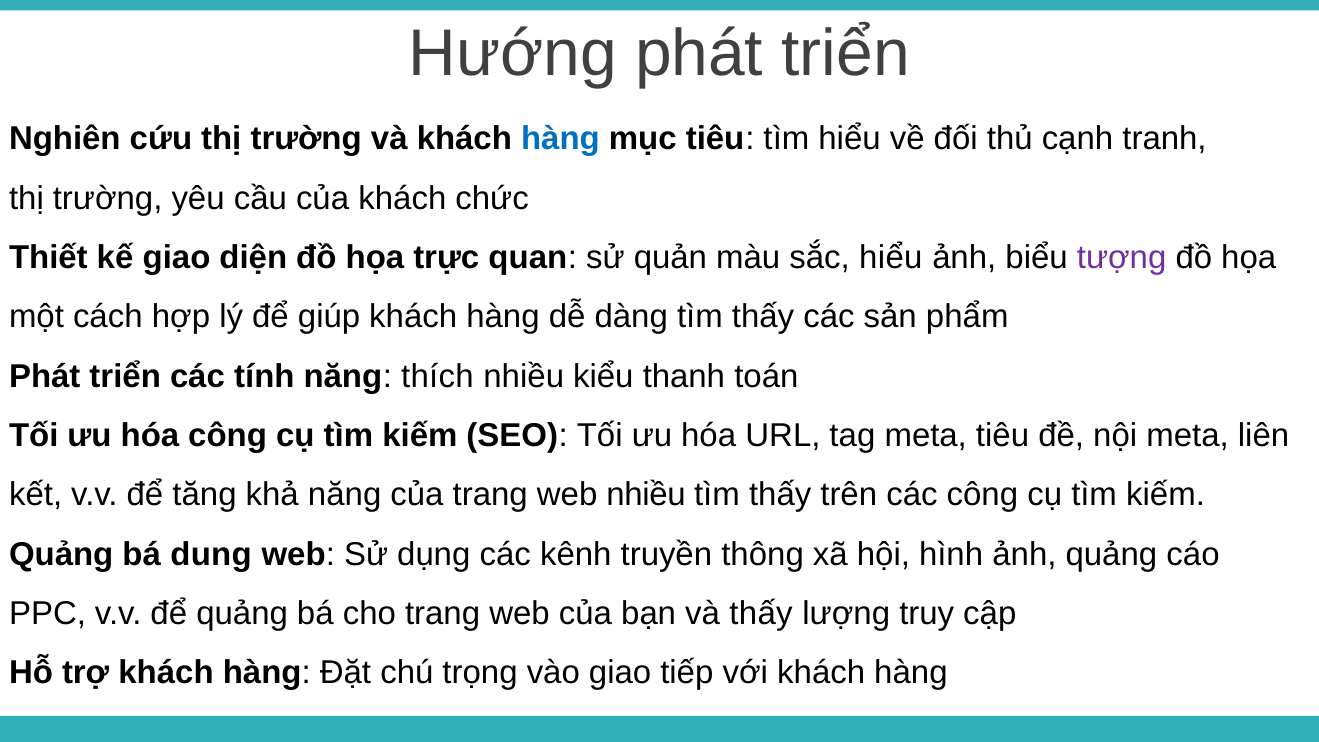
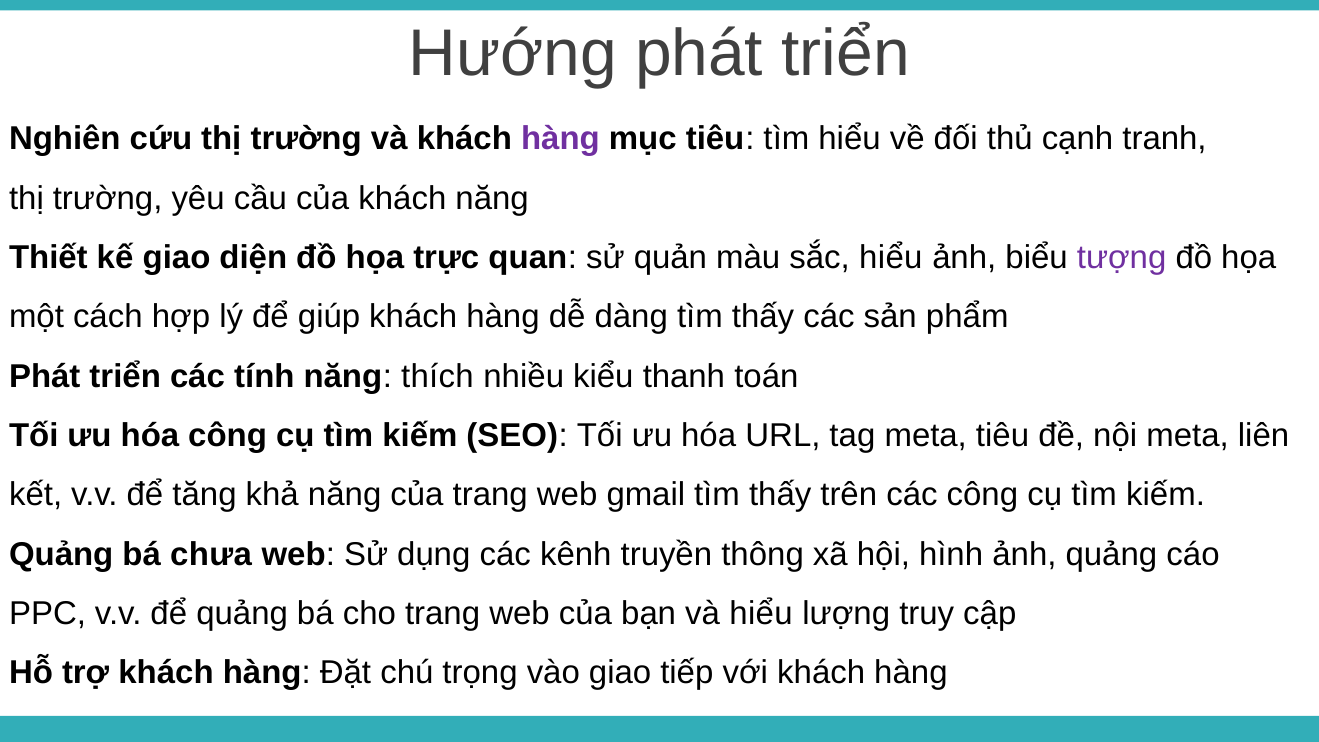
hàng colour: blue -> purple (560, 139)
khách chức: chức -> năng (492, 198)
web nhiều: nhiều -> gmail (646, 495)
dung: dung -> chưa (211, 554)
và thấy: thấy -> hiểu (761, 614)
